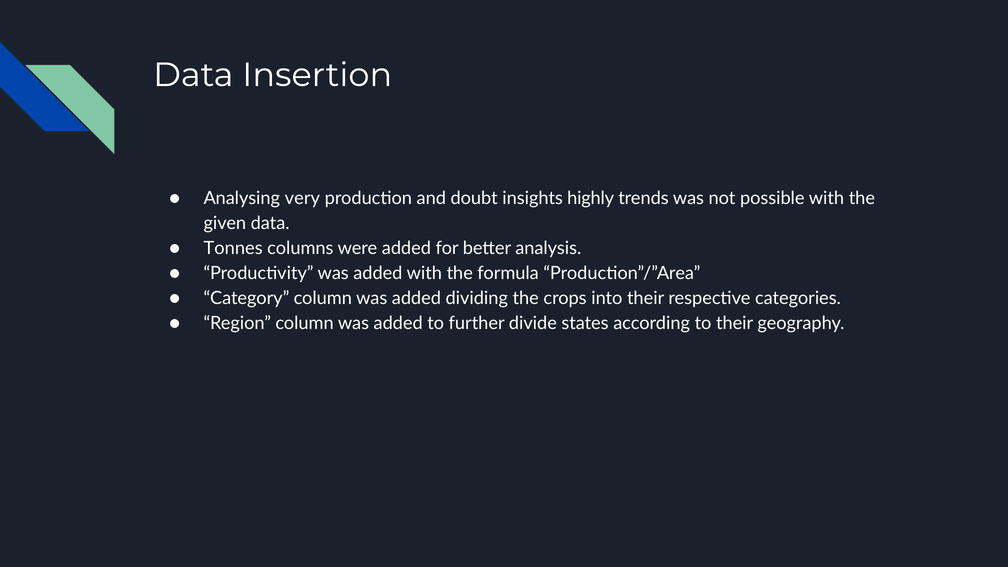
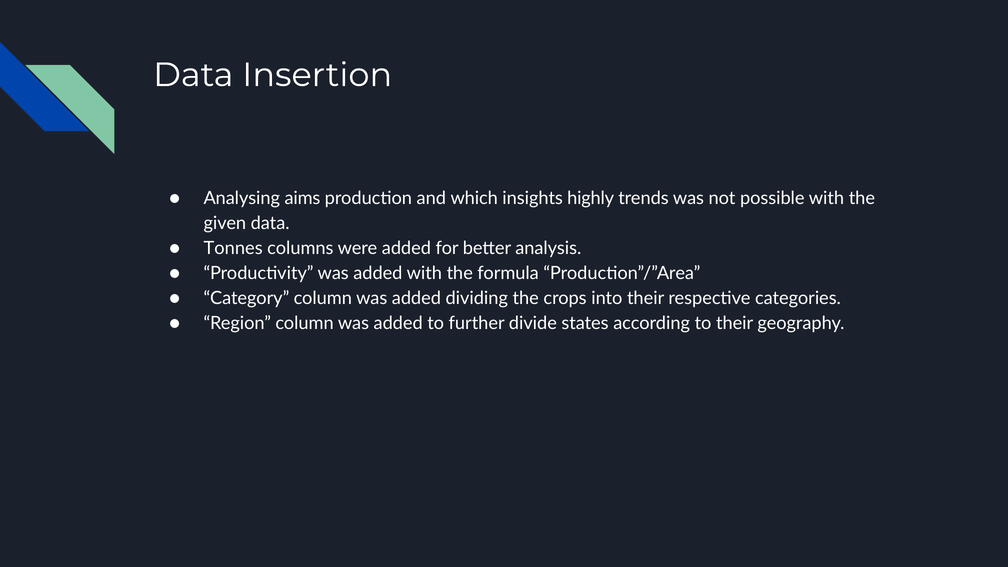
very: very -> aims (302, 198)
doubt: doubt -> which (474, 198)
